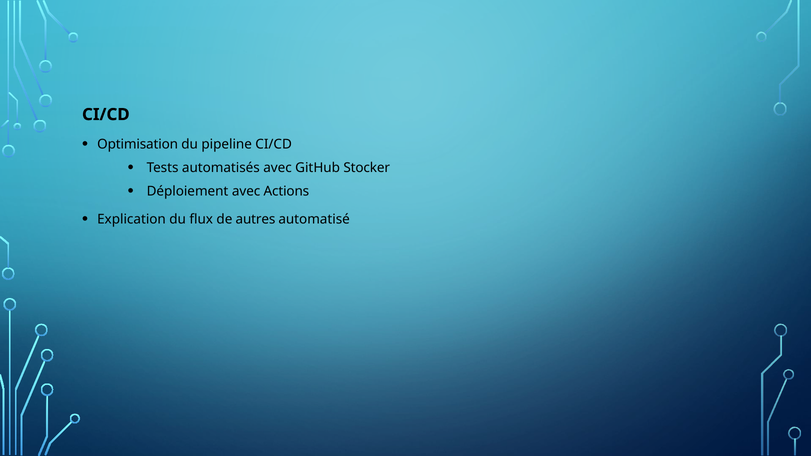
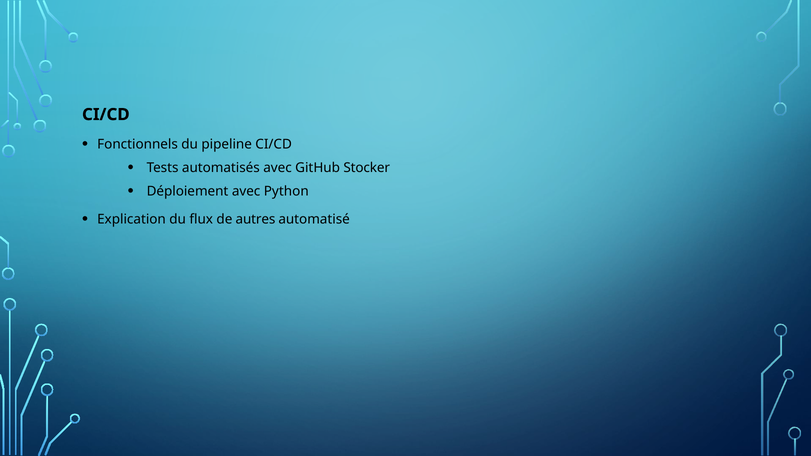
Optimisation: Optimisation -> Fonctionnels (138, 144)
Actions: Actions -> Python (286, 192)
